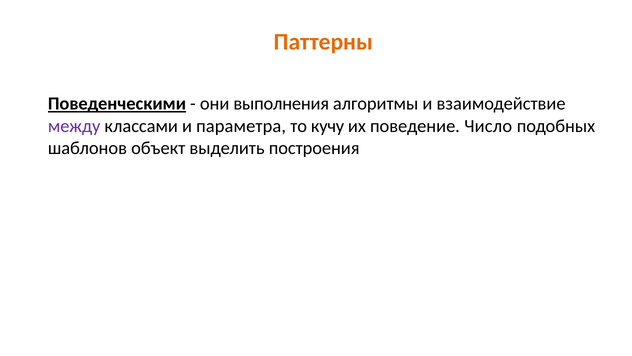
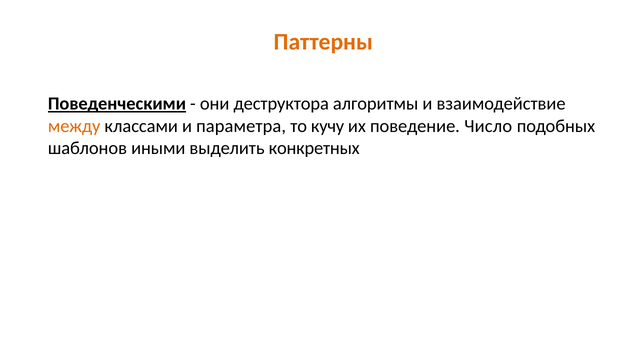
выполнения: выполнения -> деструктора (281, 104)
между colour: purple -> orange (74, 126)
объект: объект -> иными (158, 148)
построения: построения -> конкретных (314, 148)
